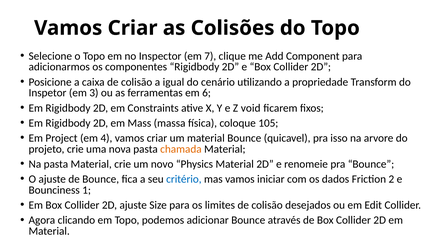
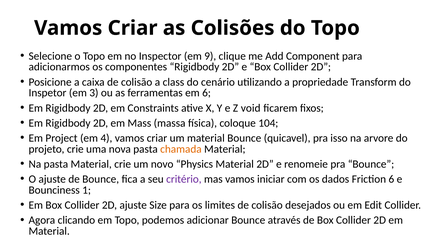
7: 7 -> 9 (210, 56)
igual: igual -> class (173, 82)
105: 105 -> 104 (268, 123)
critério colour: blue -> purple (184, 179)
Friction 2: 2 -> 6 (391, 179)
